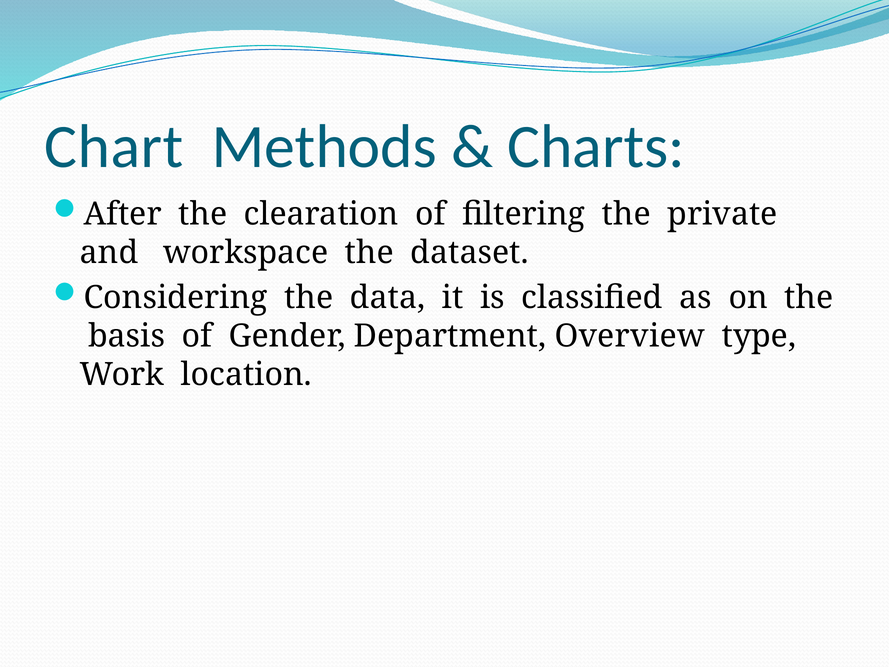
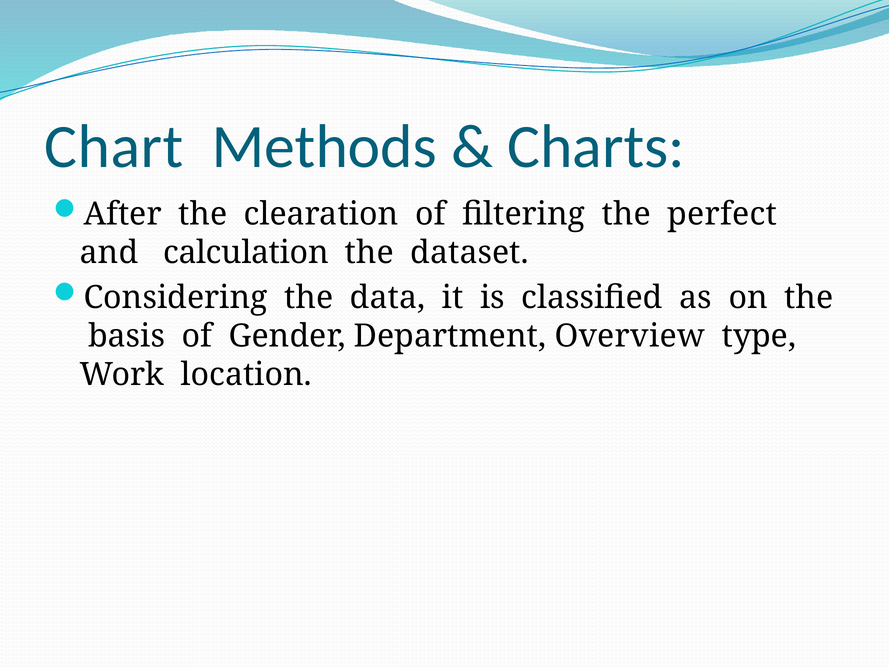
private: private -> perfect (722, 214)
workspace: workspace -> calculation (246, 253)
